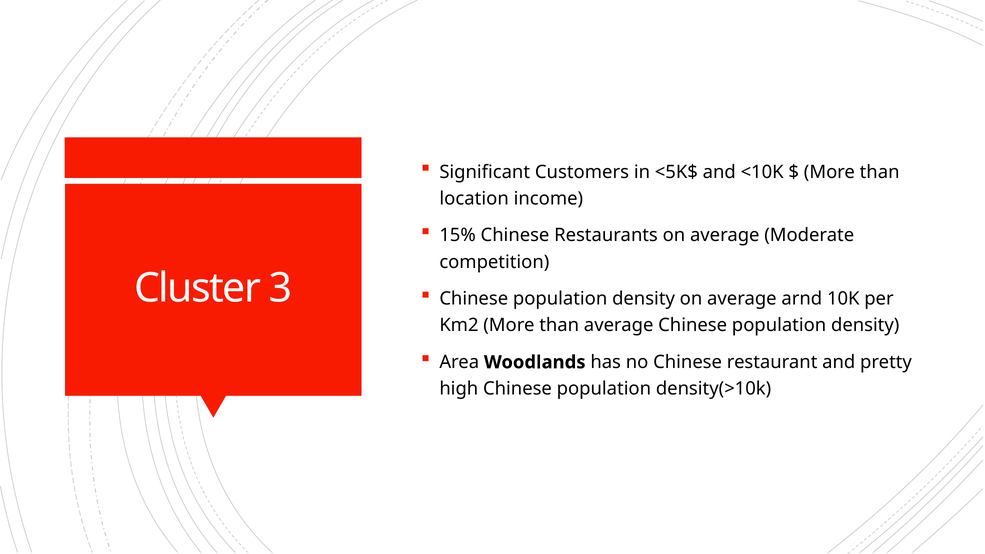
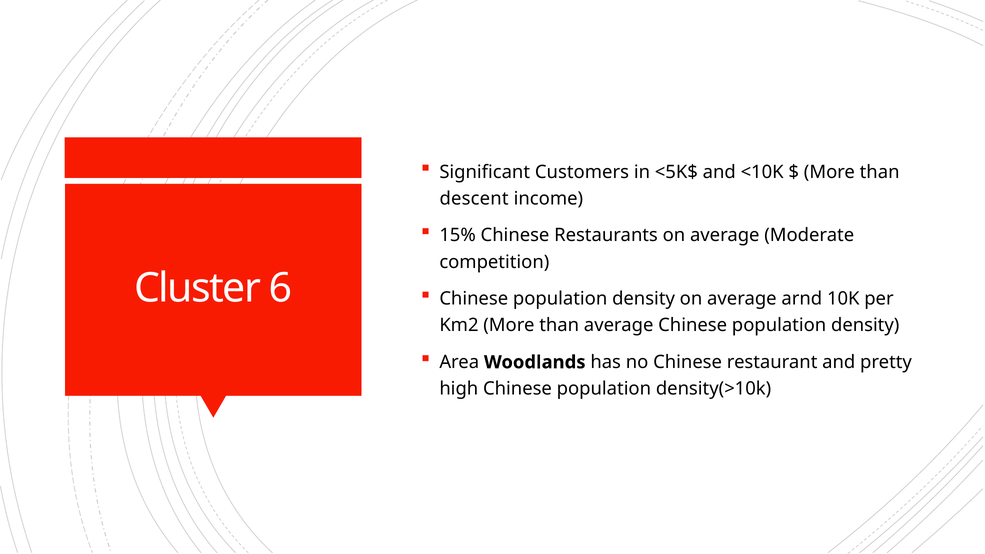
location: location -> descent (474, 199)
3: 3 -> 6 (280, 288)
